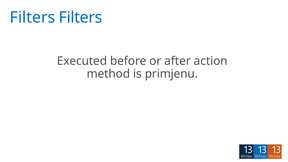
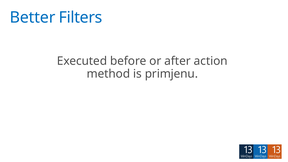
Filters: Filters -> Better (33, 17)
